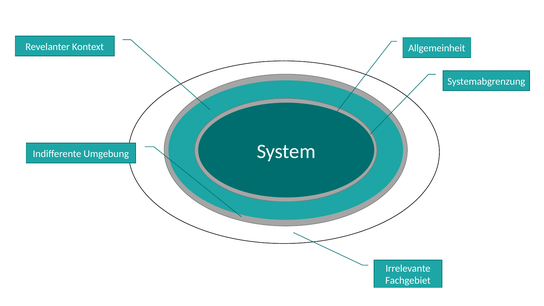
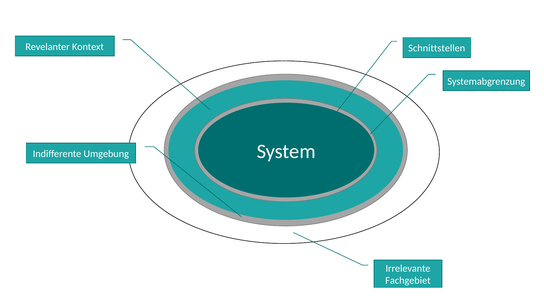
Allgemeinheit: Allgemeinheit -> Schnittstellen (437, 48)
